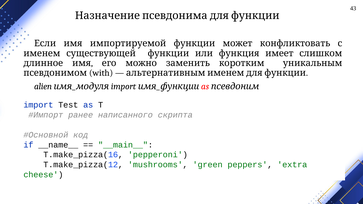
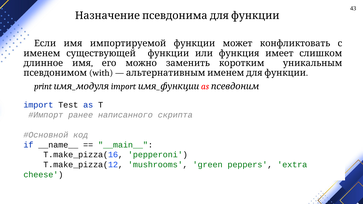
alien: alien -> print (43, 86)
